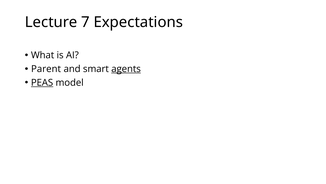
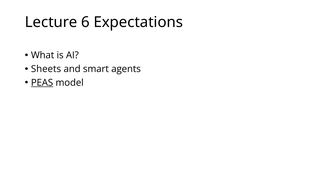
7: 7 -> 6 (85, 22)
Parent: Parent -> Sheets (46, 69)
agents underline: present -> none (126, 69)
